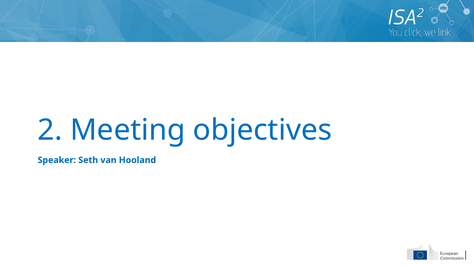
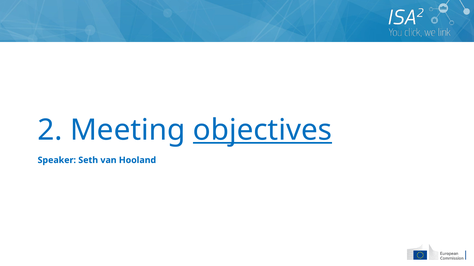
objectives underline: none -> present (262, 130)
